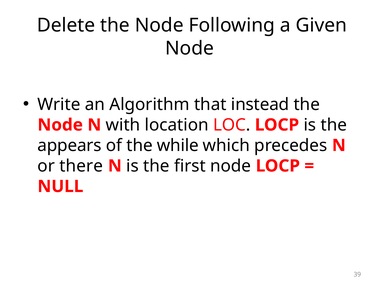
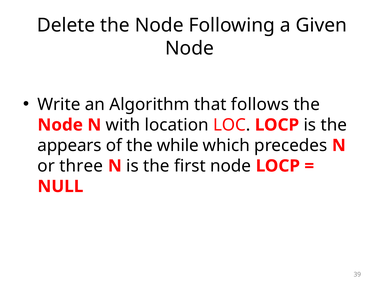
instead: instead -> follows (260, 104)
there: there -> three (81, 166)
